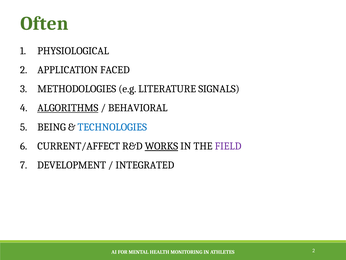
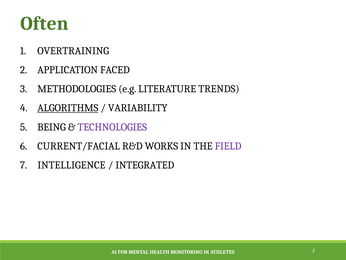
PHYSIOLOGICAL: PHYSIOLOGICAL -> OVERTRAINING (73, 51)
SIGNALS: SIGNALS -> TRENDS (219, 89)
BEHAVIORAL: BEHAVIORAL -> VARIABILITY (138, 108)
TECHNOLOGIES colour: blue -> purple (112, 127)
CURRENT/AFFECT: CURRENT/AFFECT -> CURRENT/FACIAL (79, 146)
WORKS underline: present -> none (161, 146)
DEVELOPMENT: DEVELOPMENT -> INTELLIGENCE (71, 165)
